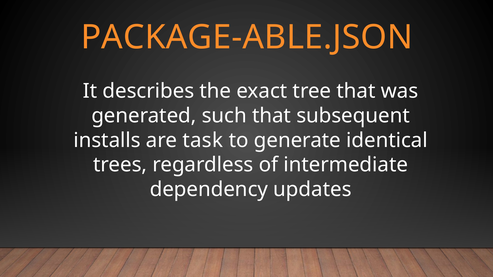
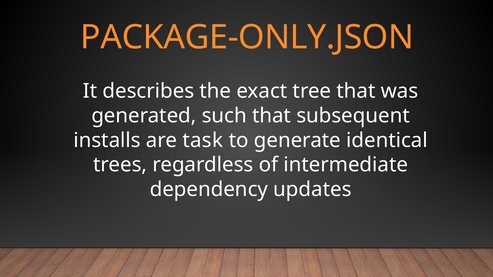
PACKAGE-ABLE.JSON: PACKAGE-ABLE.JSON -> PACKAGE-ONLY.JSON (247, 37)
